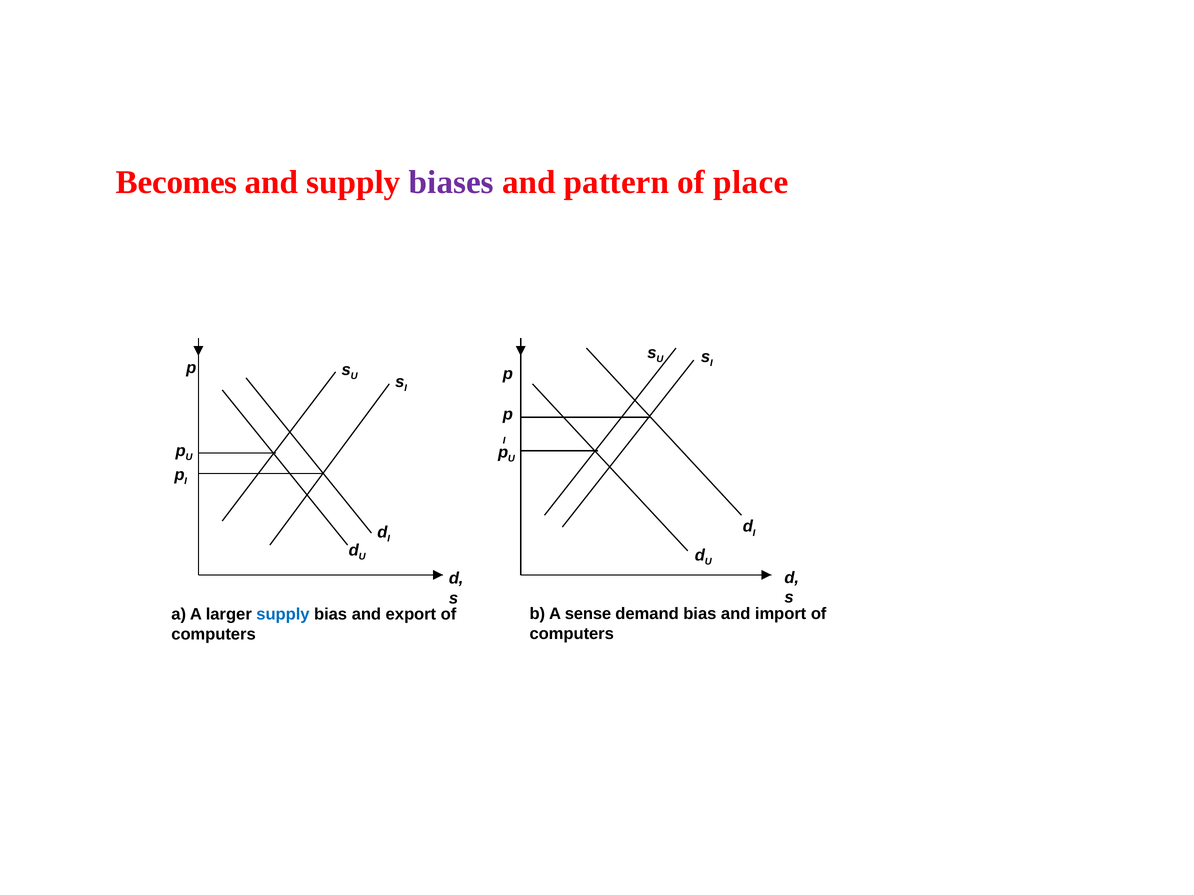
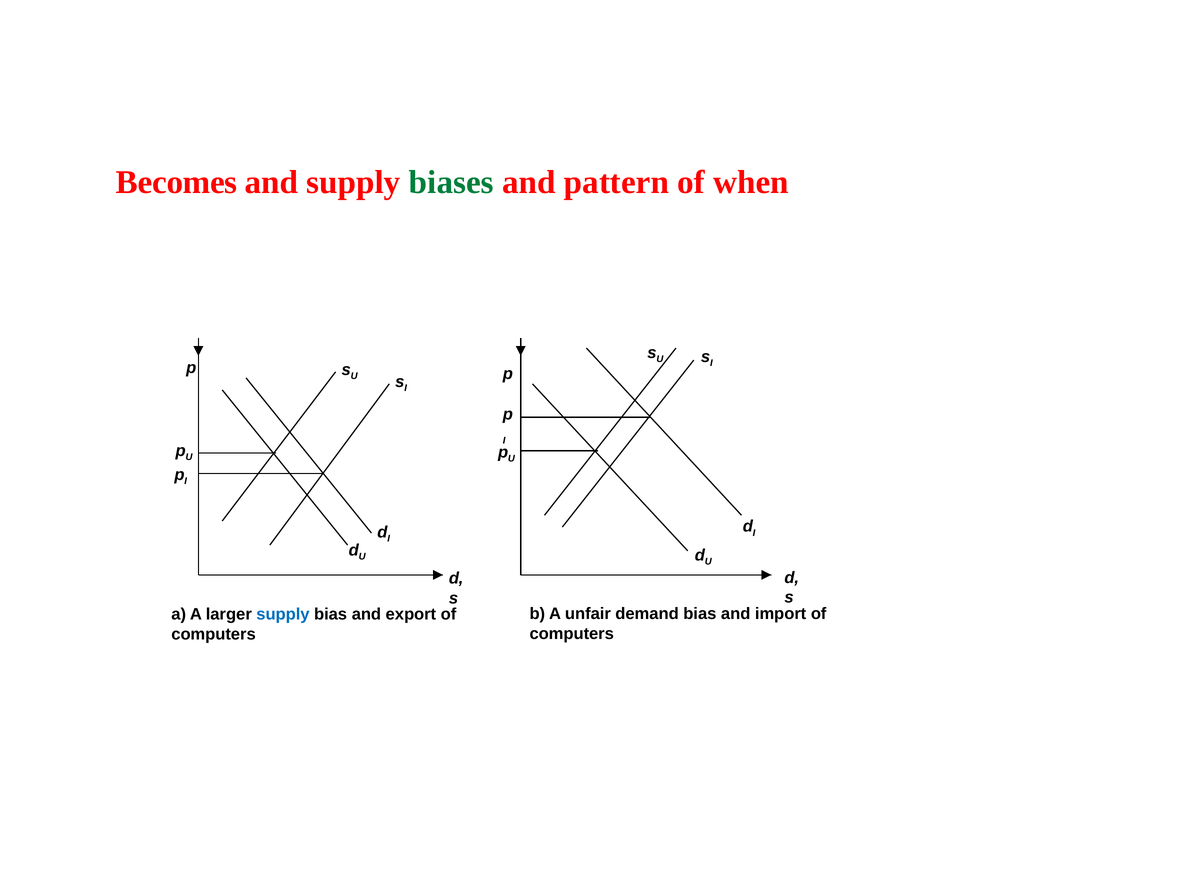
biases colour: purple -> green (451, 182)
place: place -> when (751, 182)
sense: sense -> unfair (588, 614)
